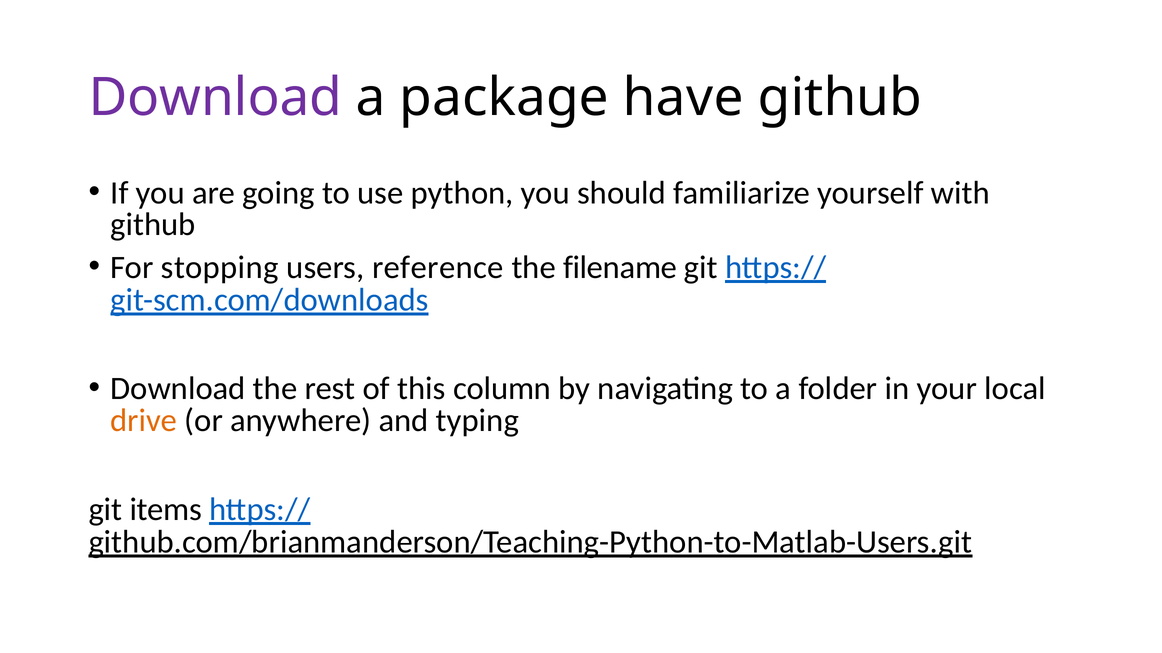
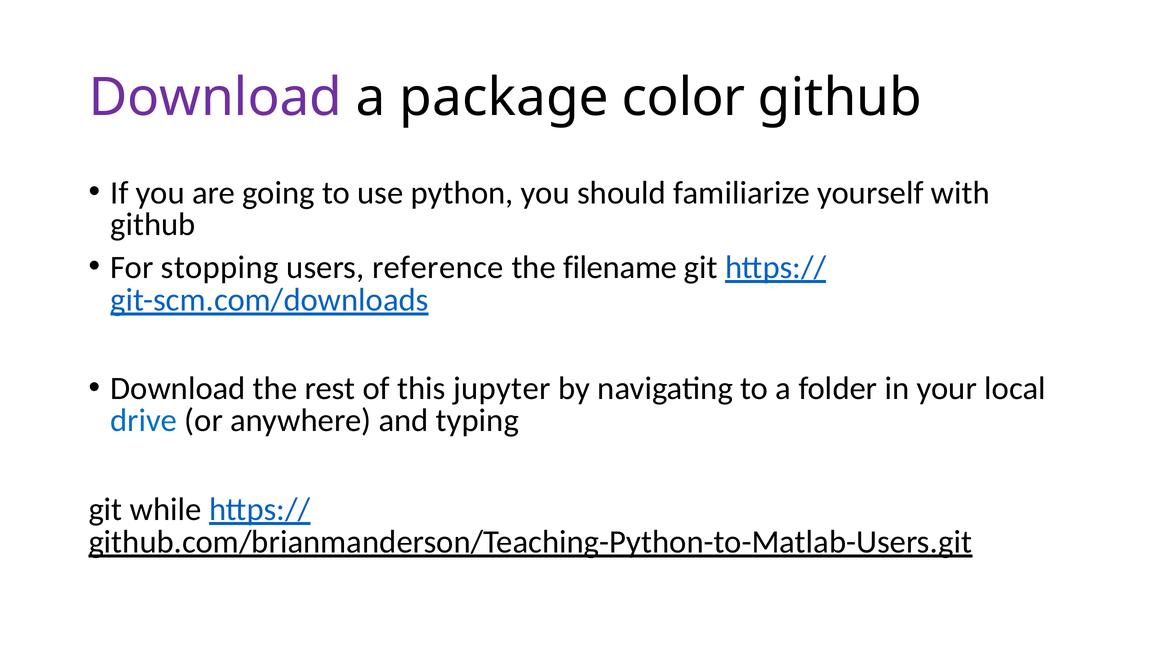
have: have -> color (684, 98)
column: column -> jupyter (502, 389)
drive colour: orange -> blue (144, 421)
items: items -> while (166, 510)
